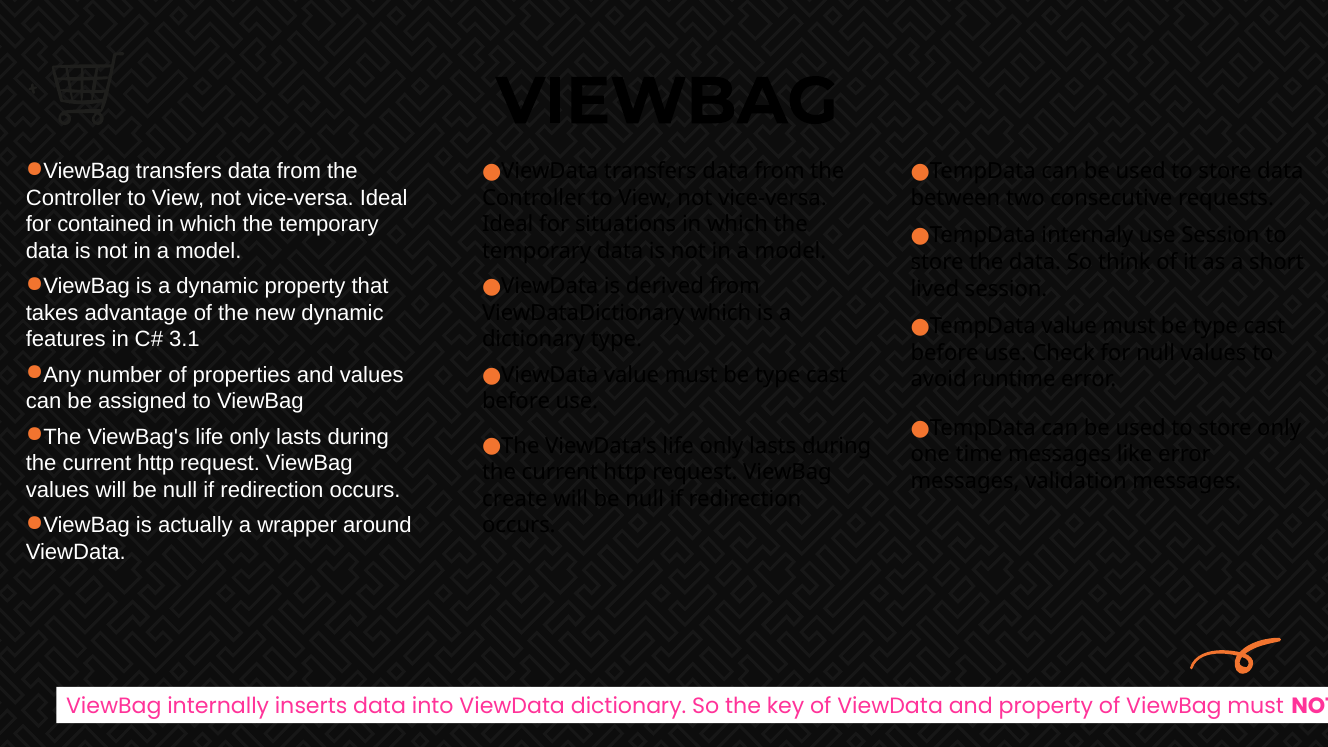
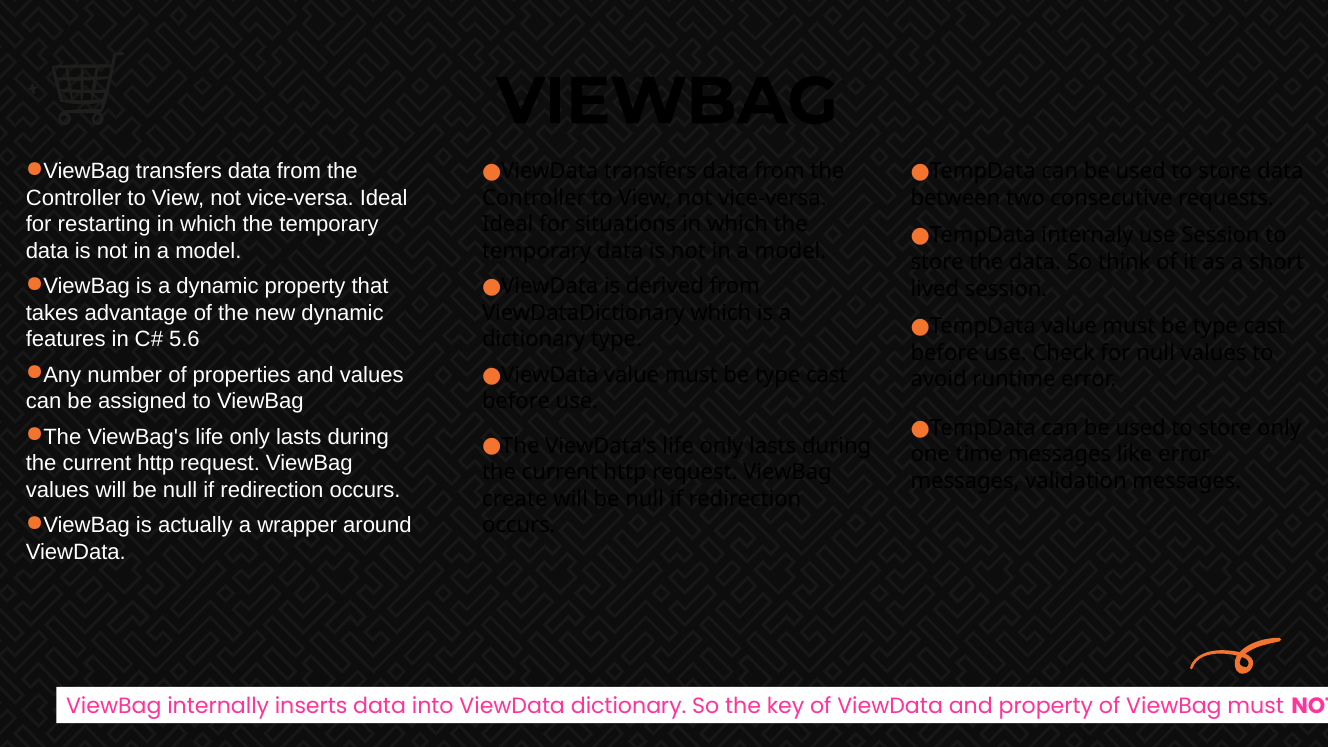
contained: contained -> restarting (104, 225)
3.1: 3.1 -> 5.6 (184, 340)
